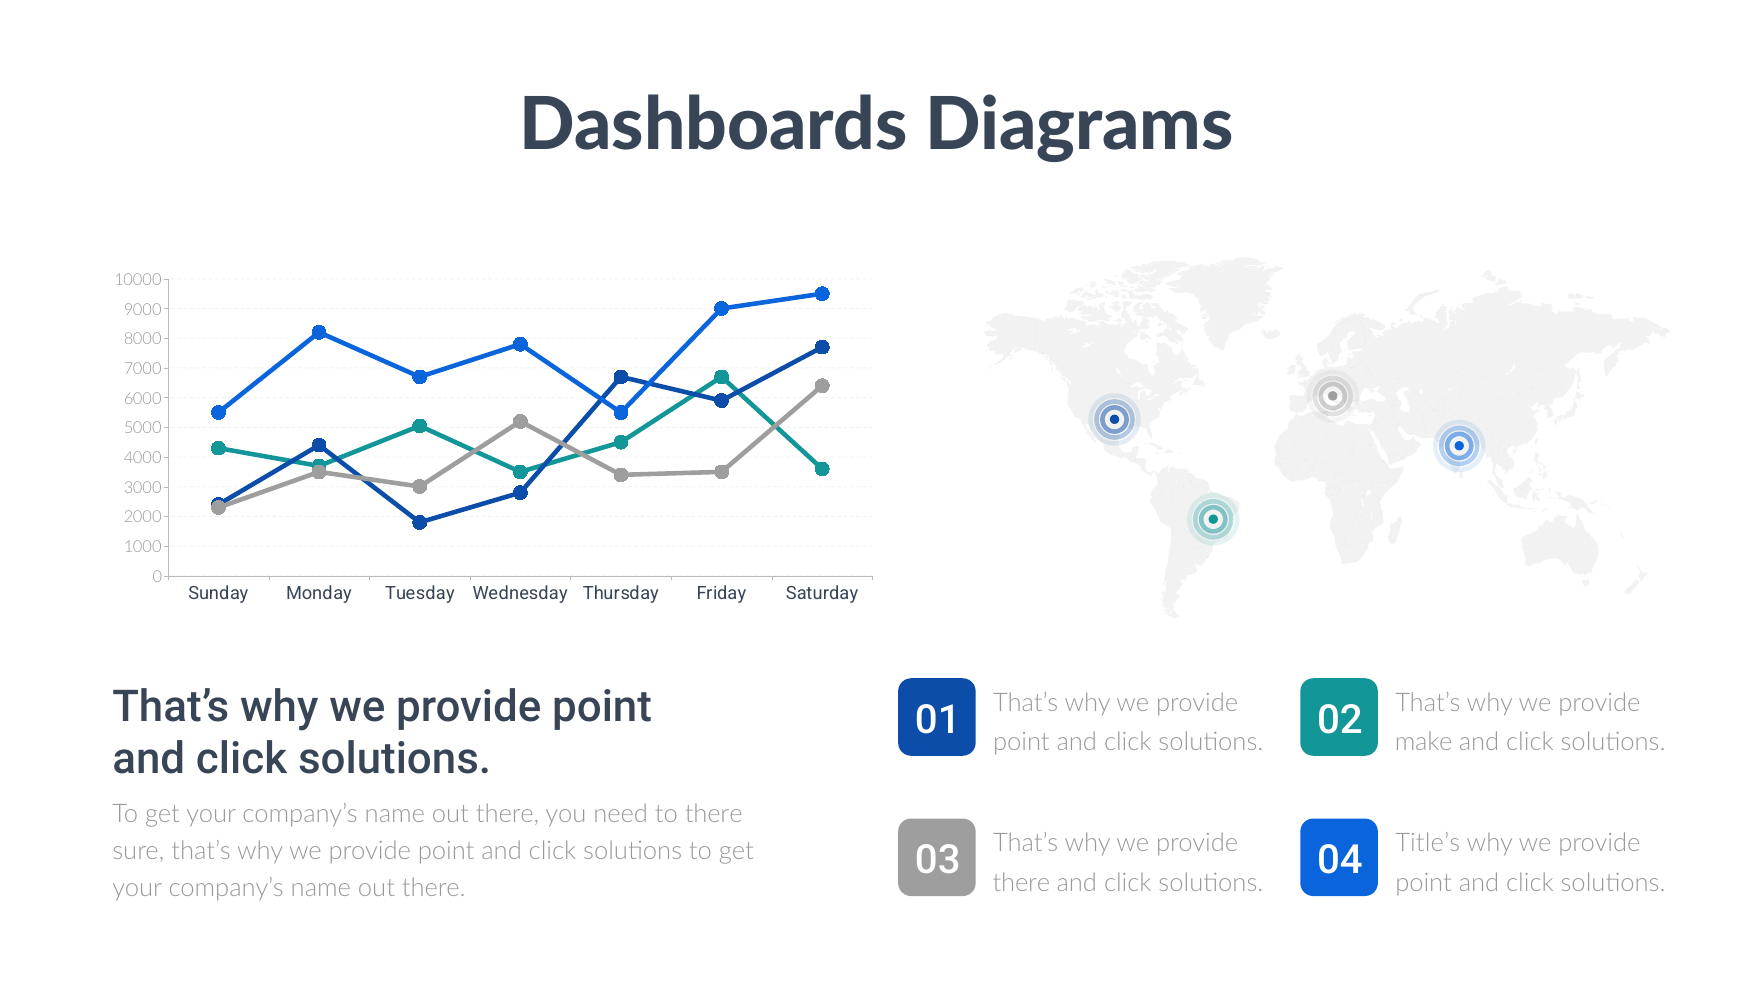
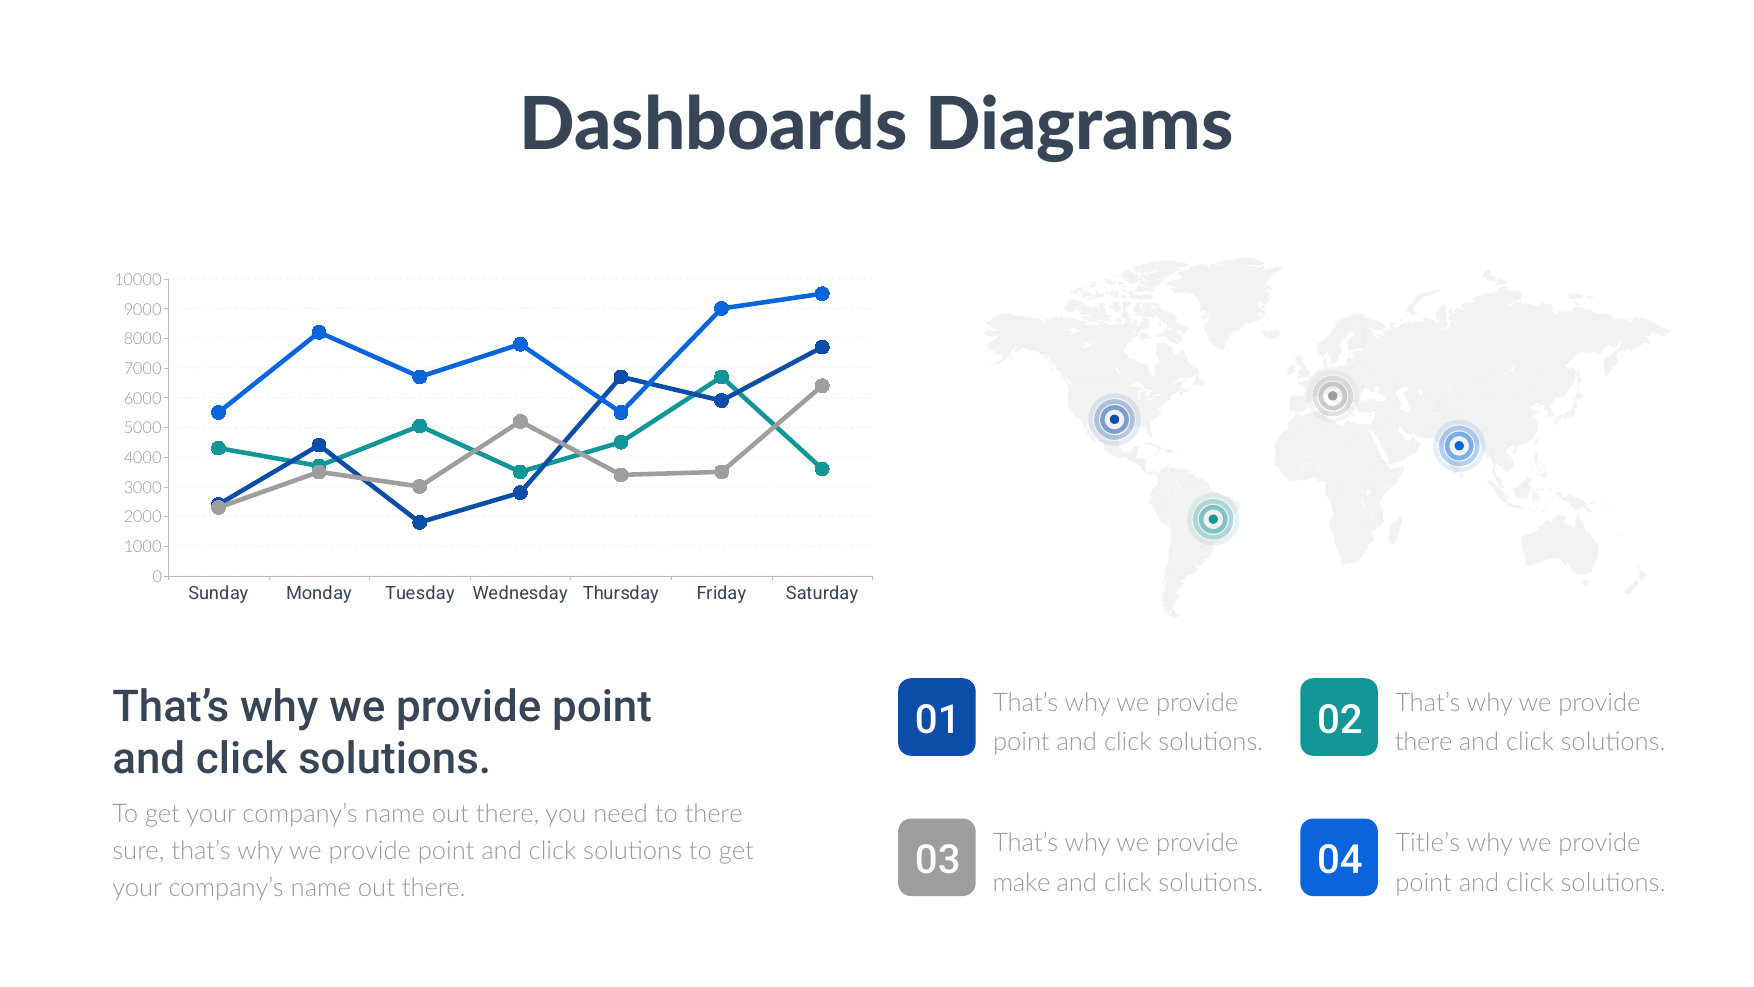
make: make -> there (1424, 742)
there: there -> make (1021, 883)
